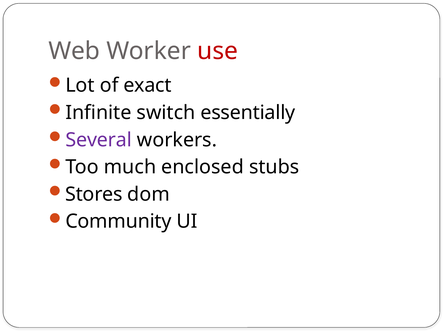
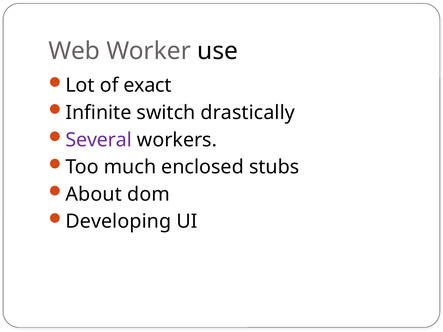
use colour: red -> black (218, 51)
essentially: essentially -> drastically (248, 113)
Stores: Stores -> About (94, 194)
Community: Community -> Developing (118, 222)
